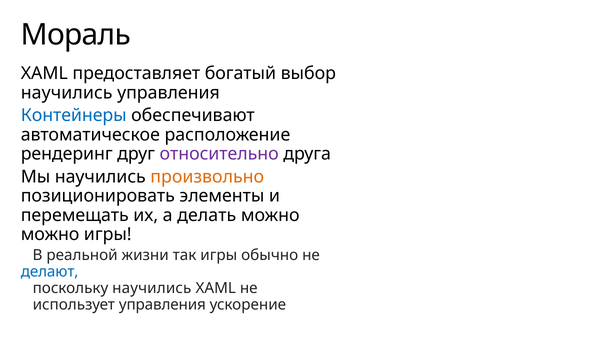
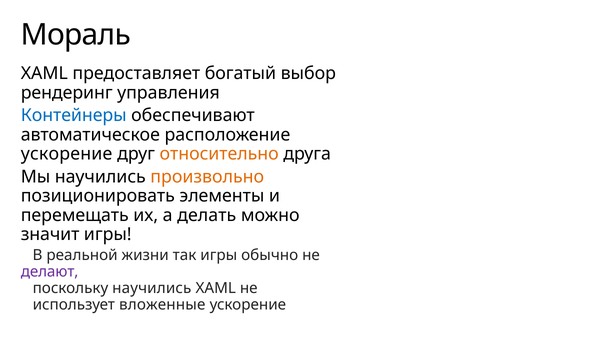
научились: научились -> рендеринг (67, 93)
рендеринг: рендеринг -> ускорение (67, 154)
относительно colour: purple -> orange (219, 154)
можно: можно -> значит (50, 234)
делают colour: blue -> purple (50, 271)
использует управления: управления -> вложенные (162, 304)
